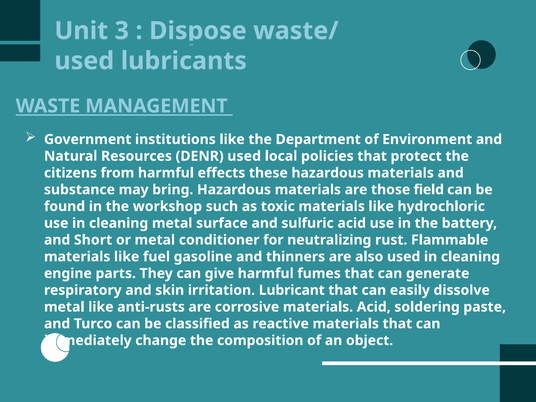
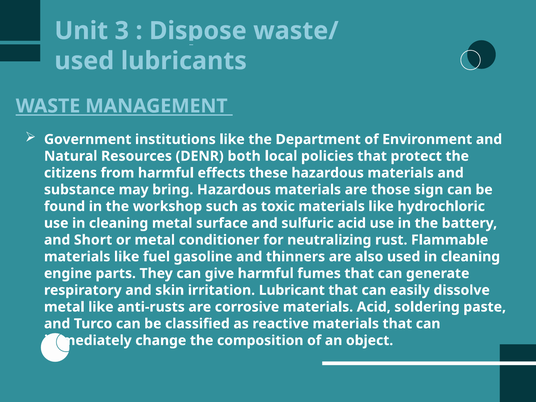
DENR used: used -> both (244, 156)
field: field -> sign (429, 190)
